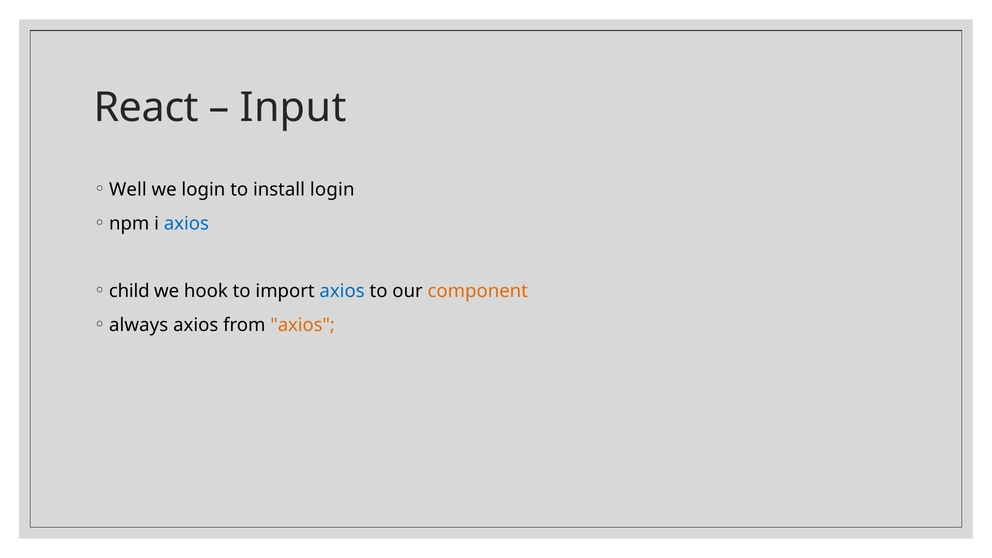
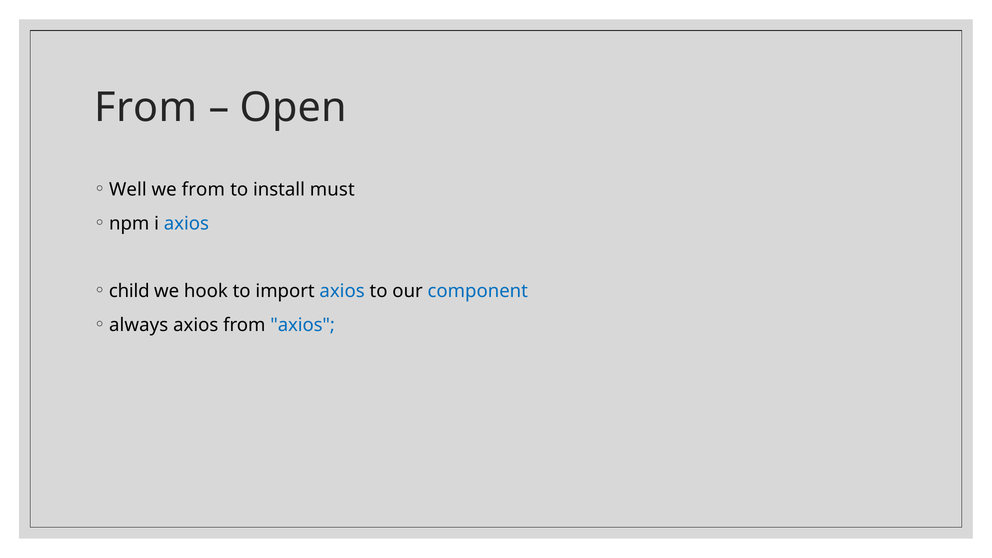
React: React -> From (146, 108)
Input: Input -> Open (293, 108)
we login: login -> from (203, 190)
install login: login -> must (332, 190)
component colour: orange -> blue (478, 291)
axios colour: orange -> blue (303, 325)
